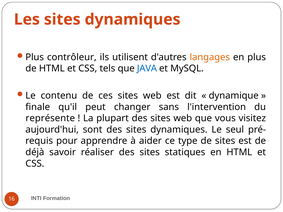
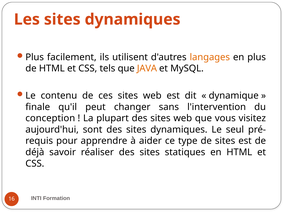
contrôleur: contrôleur -> facilement (72, 57)
JAVA colour: blue -> orange (147, 69)
représente: représente -> conception (50, 118)
